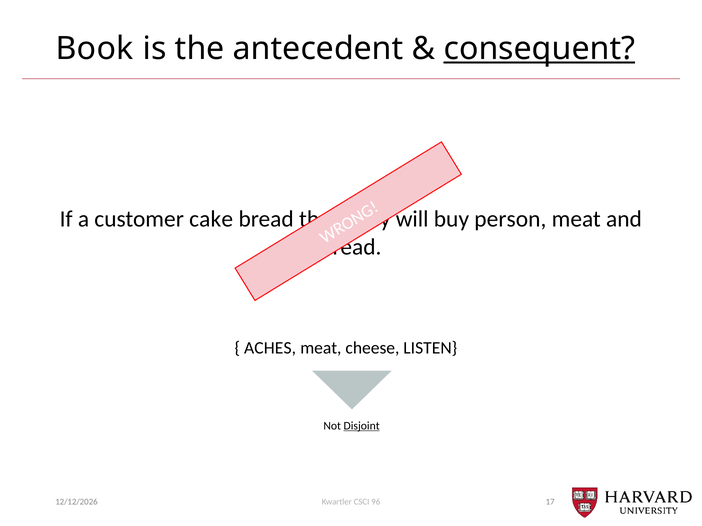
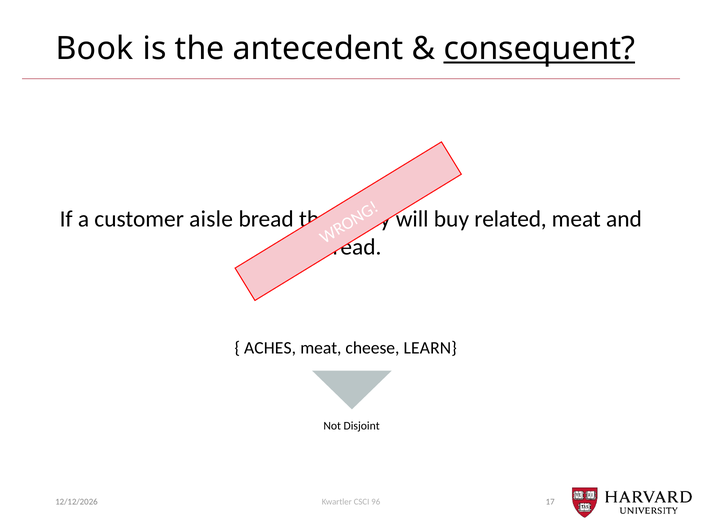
cake: cake -> aisle (211, 219)
person: person -> related (511, 219)
LISTEN: LISTEN -> LEARN (430, 348)
Disjoint underline: present -> none (362, 426)
